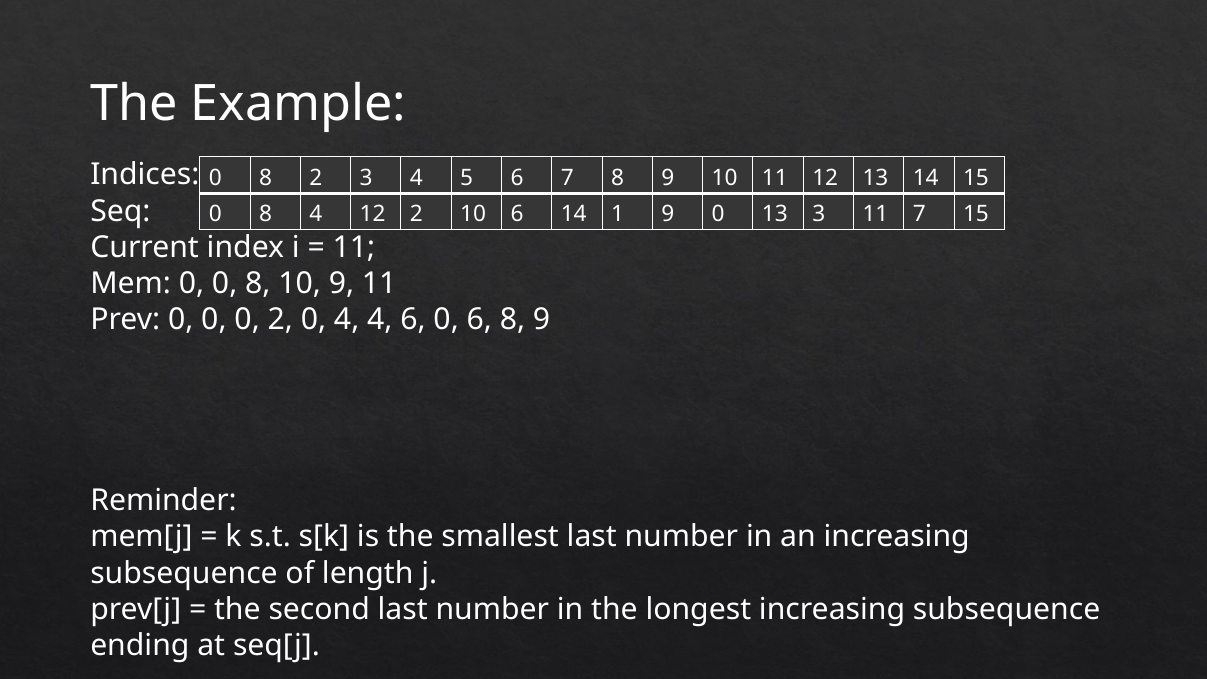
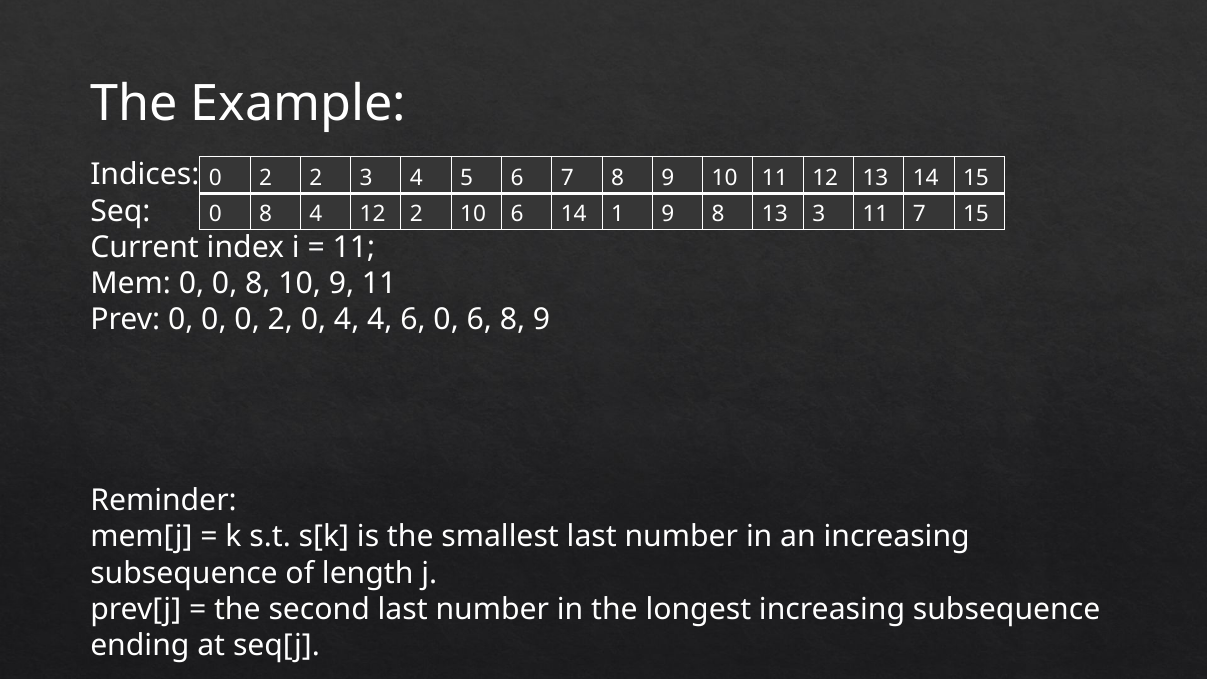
8: 8 -> 2 (266, 178)
9 0: 0 -> 8 (718, 214)
